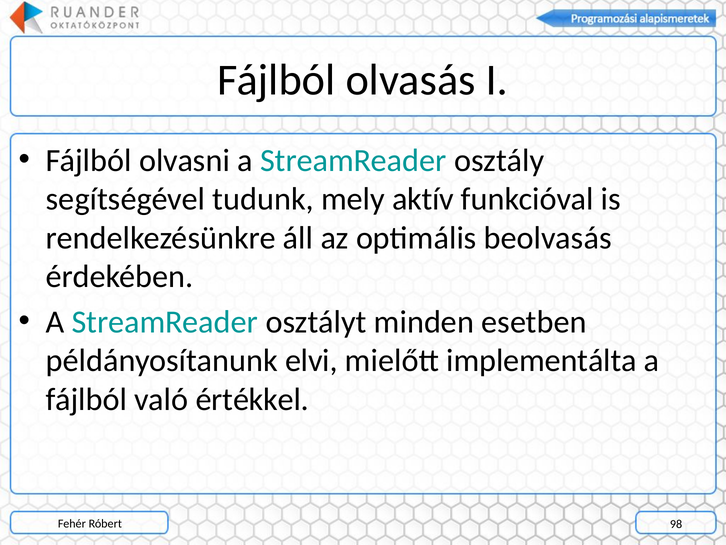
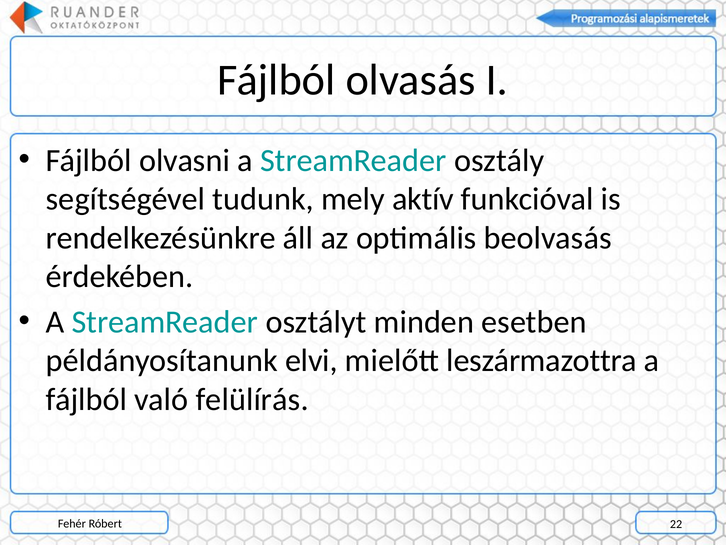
implementálta: implementálta -> leszármazottra (542, 360)
értékkel: értékkel -> felülírás (252, 399)
98: 98 -> 22 (676, 524)
